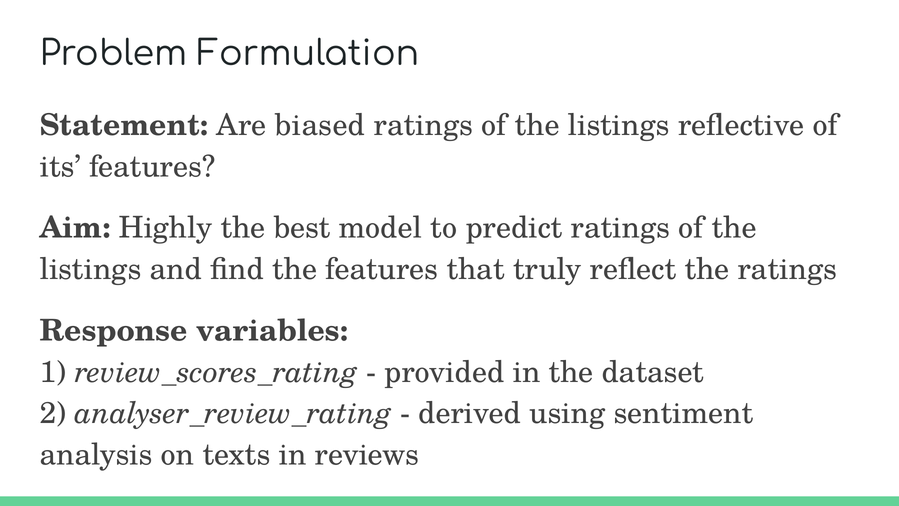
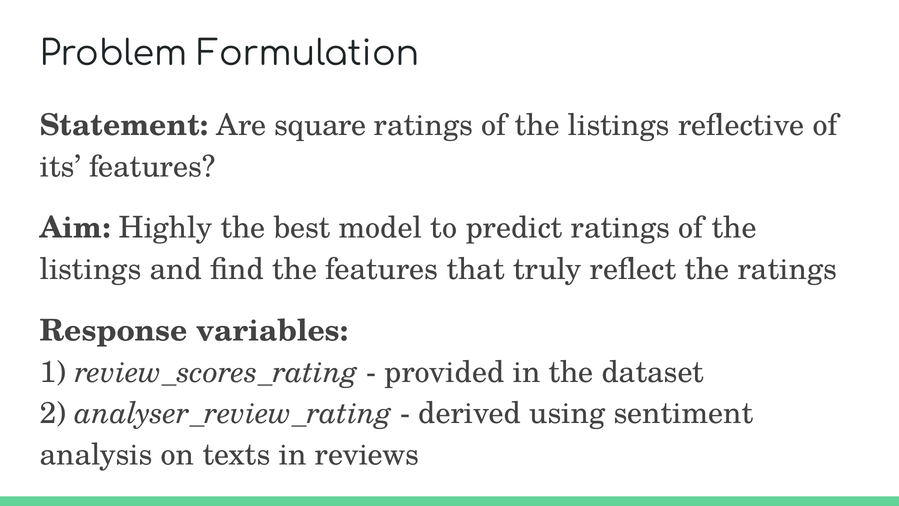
biased: biased -> square (320, 125)
